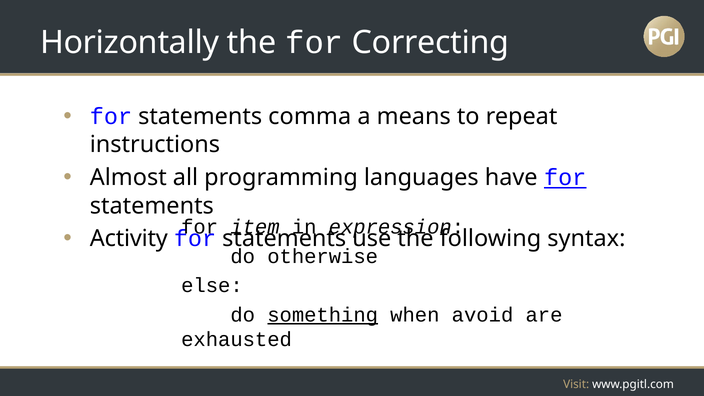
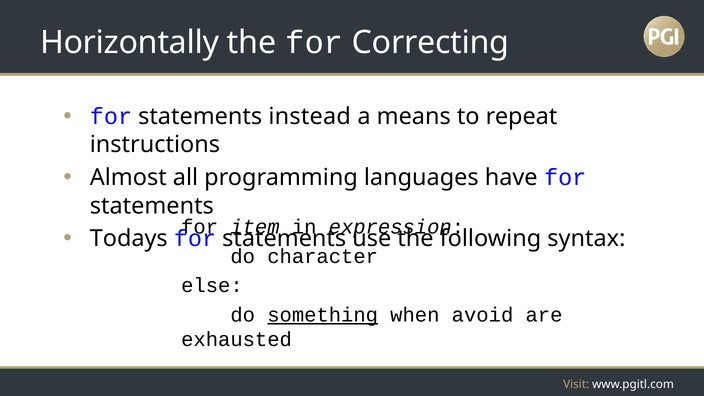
comma: comma -> instead (310, 117)
for underline: present -> none (565, 178)
Activity: Activity -> Todays (129, 239)
otherwise: otherwise -> character (323, 256)
